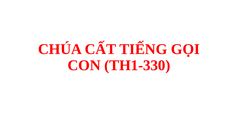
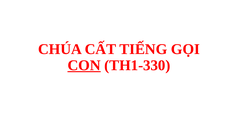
CON underline: none -> present (84, 65)
